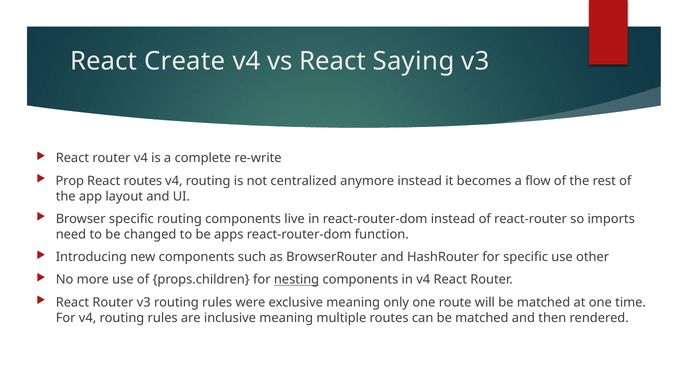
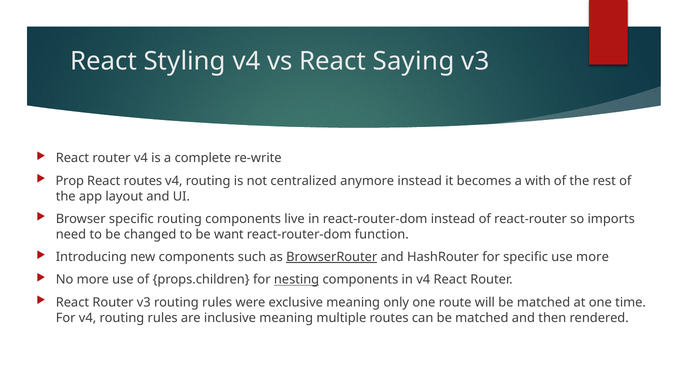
Create: Create -> Styling (185, 61)
flow: flow -> with (538, 181)
apps: apps -> want (229, 234)
BrowserRouter underline: none -> present (332, 257)
use other: other -> more (593, 257)
